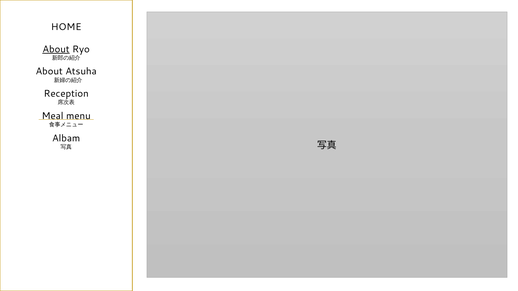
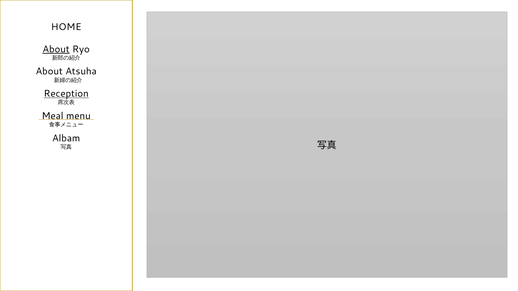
Reception underline: none -> present (66, 94)
